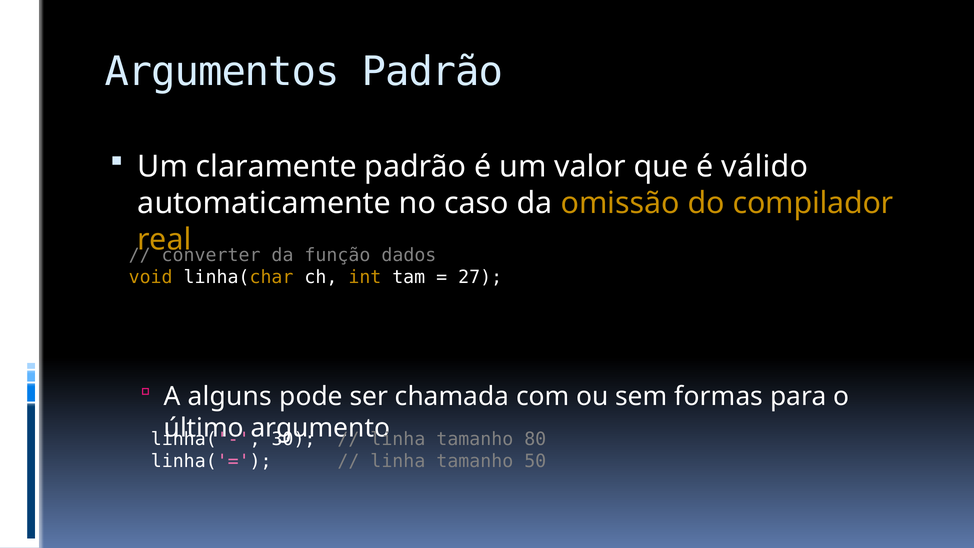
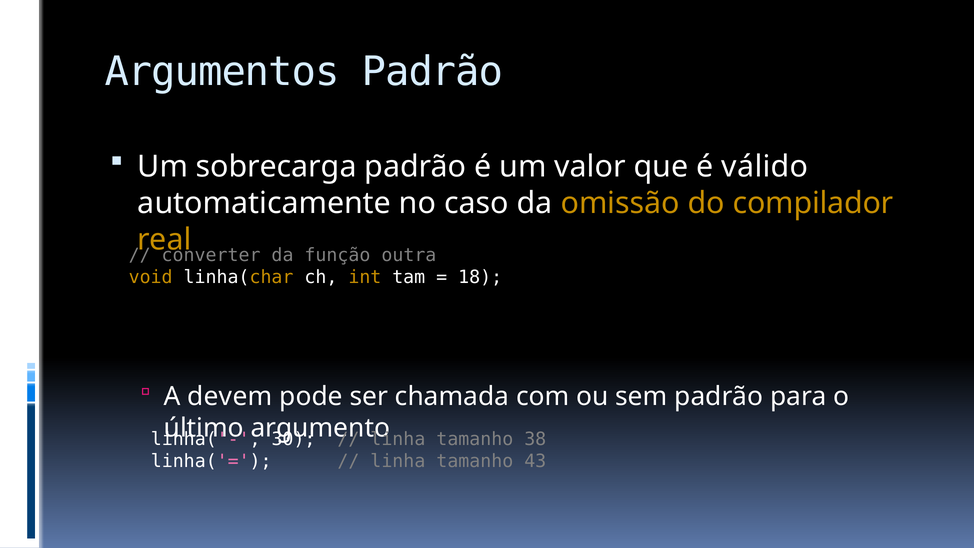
claramente: claramente -> sobrecarga (276, 166)
dados: dados -> outra (409, 255)
27: 27 -> 18 (480, 277)
alguns: alguns -> devem (230, 396)
sem formas: formas -> padrão (719, 396)
80: 80 -> 38 (535, 439)
50: 50 -> 43 (535, 461)
